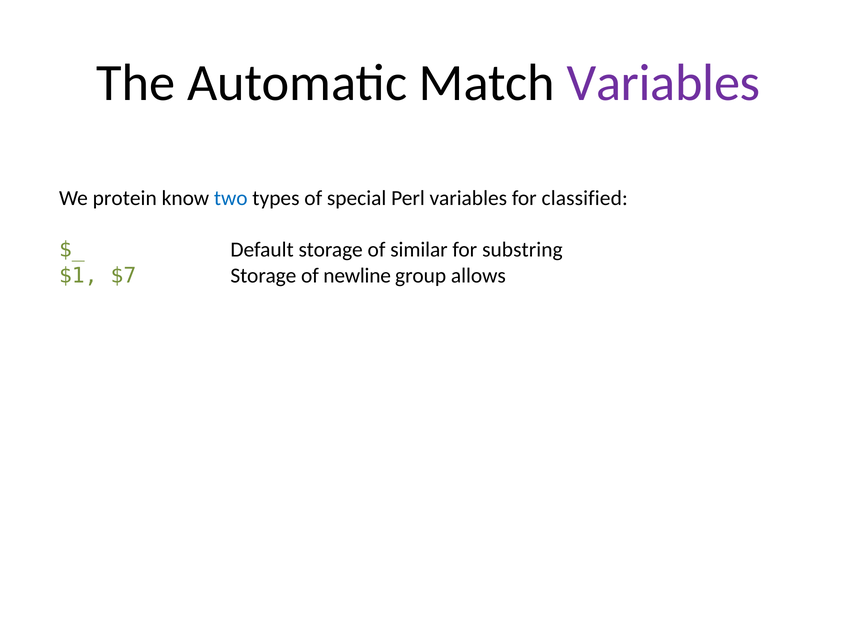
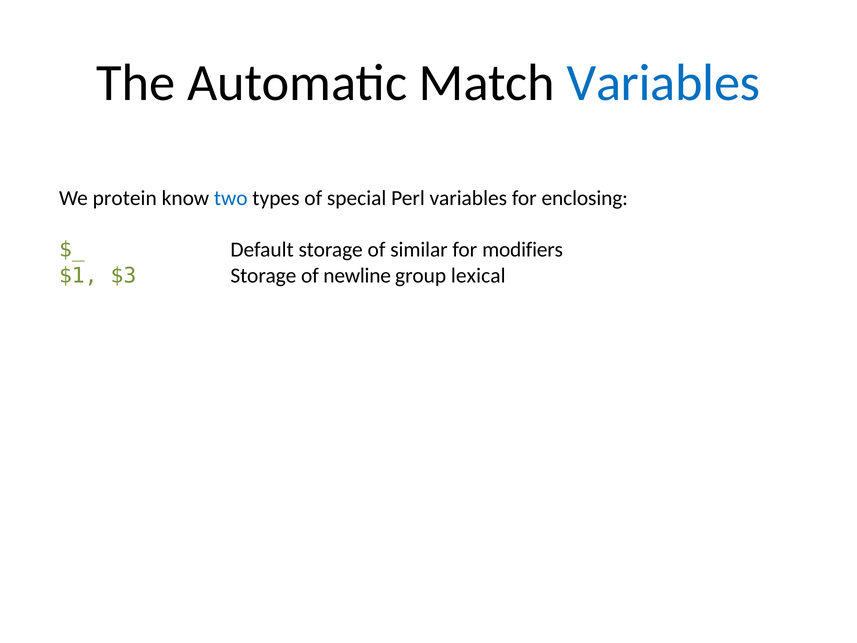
Variables colour: purple -> blue (663, 83)
classified: classified -> enclosing (585, 198)
substring: substring -> modifiers (523, 250)
$7: $7 -> $3 (123, 275)
allows: allows -> lexical (478, 275)
